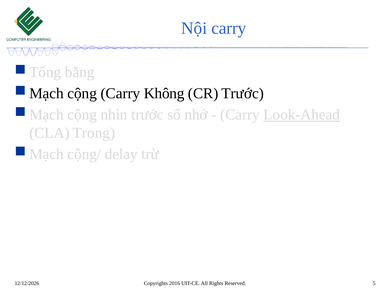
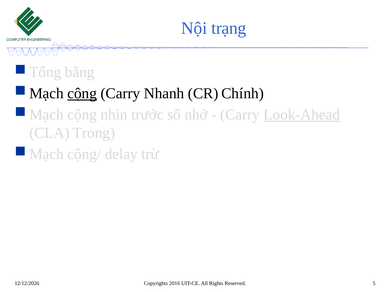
Nội carry: carry -> trạng (229, 28)
cộng underline: none -> present (82, 94)
Không: Không -> Nhanh (164, 94)
CR Trước: Trước -> Chính (243, 94)
